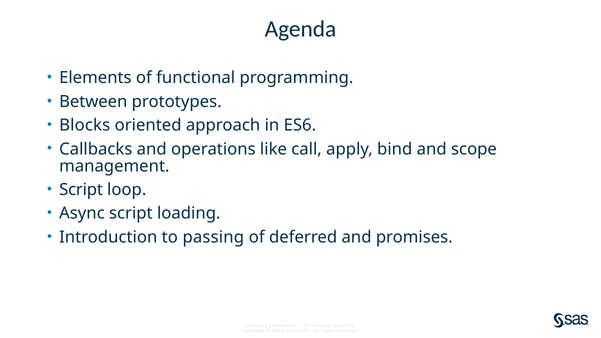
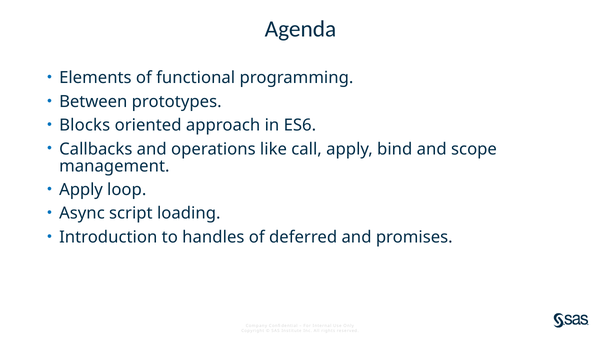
Script: Script -> Apply (81, 190)
passing: passing -> handles (213, 237)
